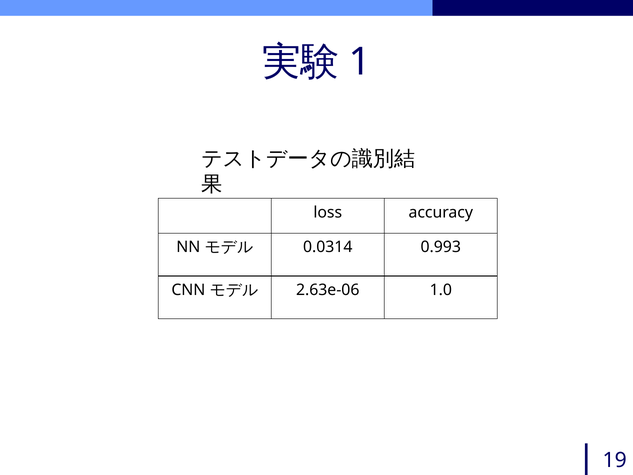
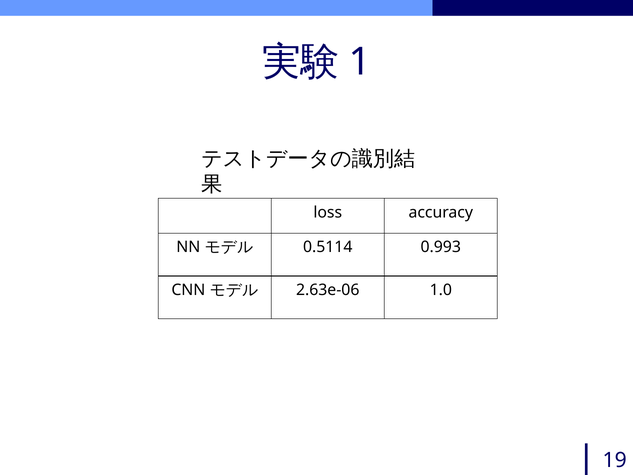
0.0314: 0.0314 -> 0.5114 (328, 247)
